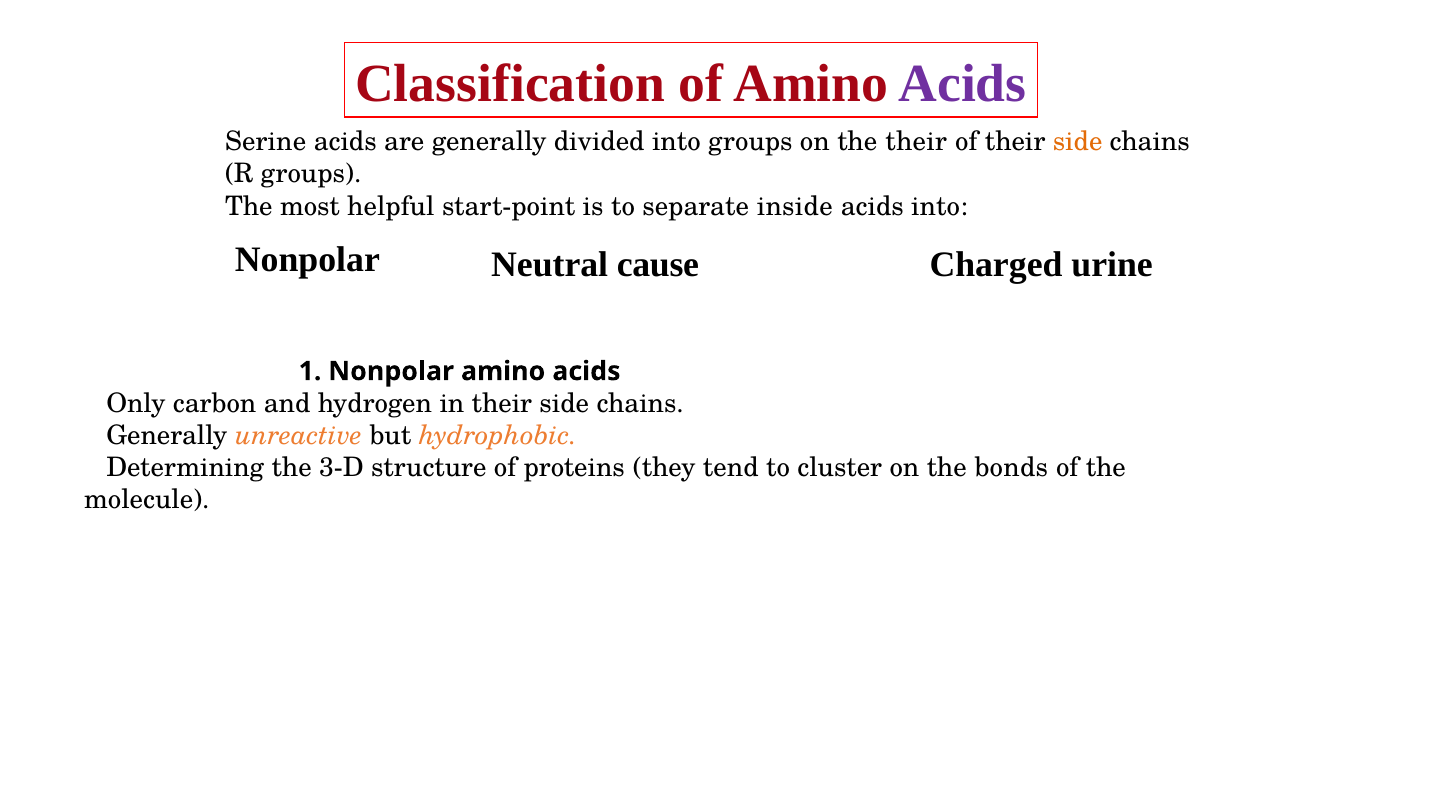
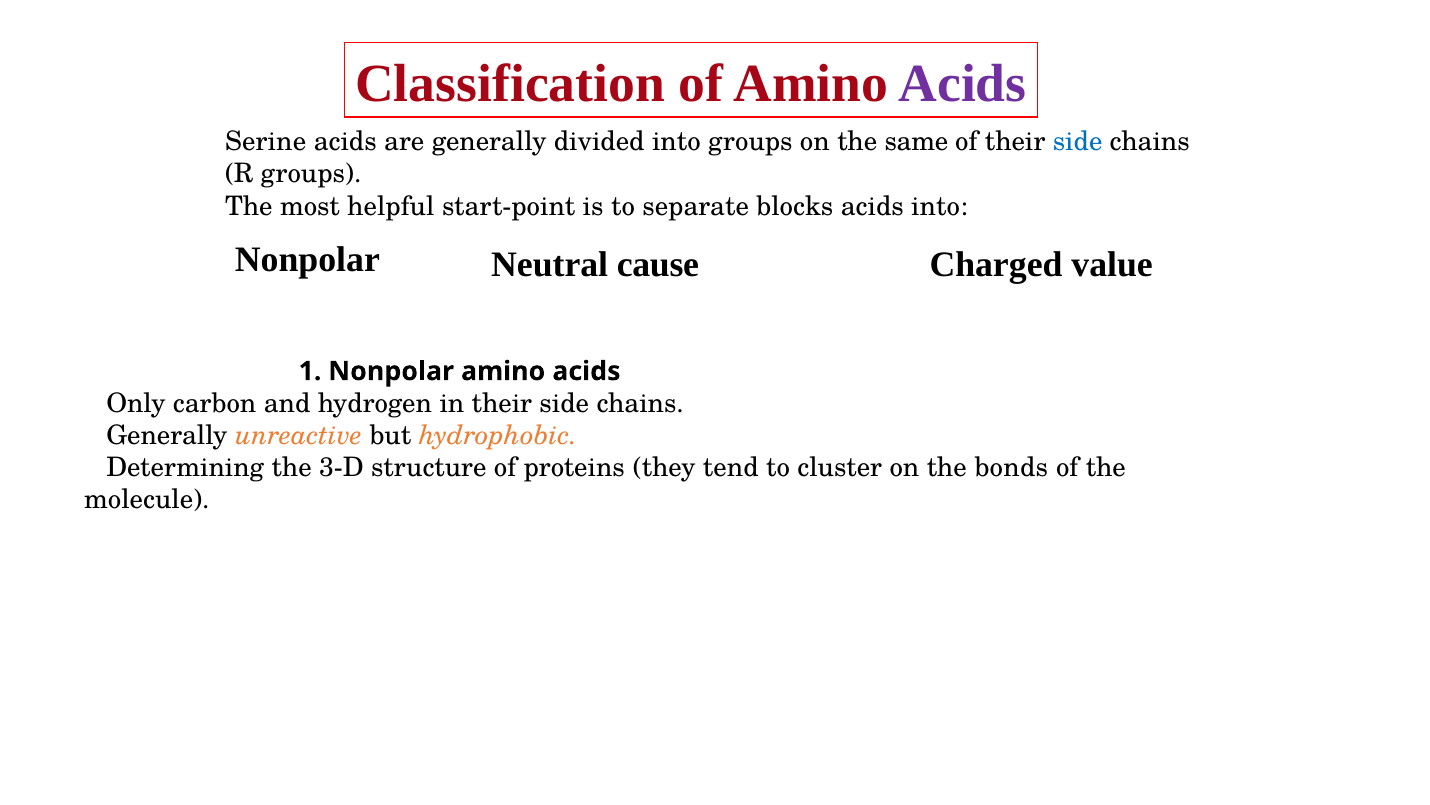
the their: their -> same (916, 142)
side colour: orange -> blue (1078, 142)
inside: inside -> blocks (795, 206)
urine: urine -> value (1112, 264)
